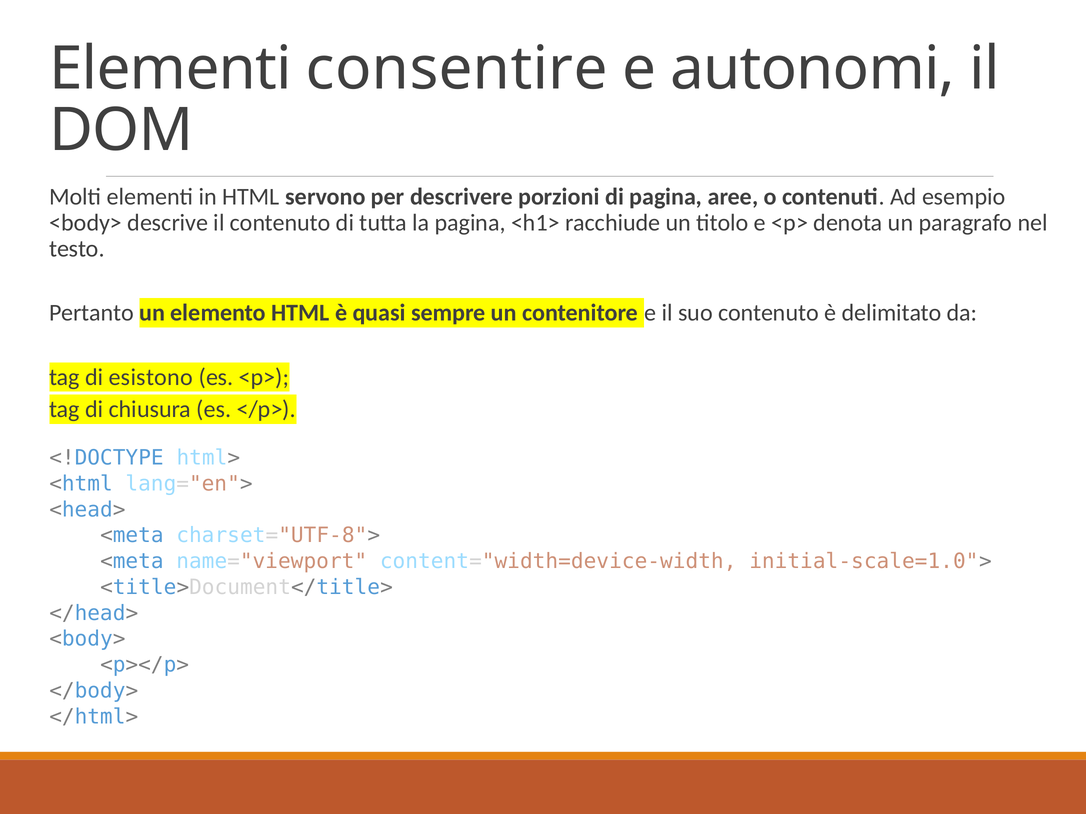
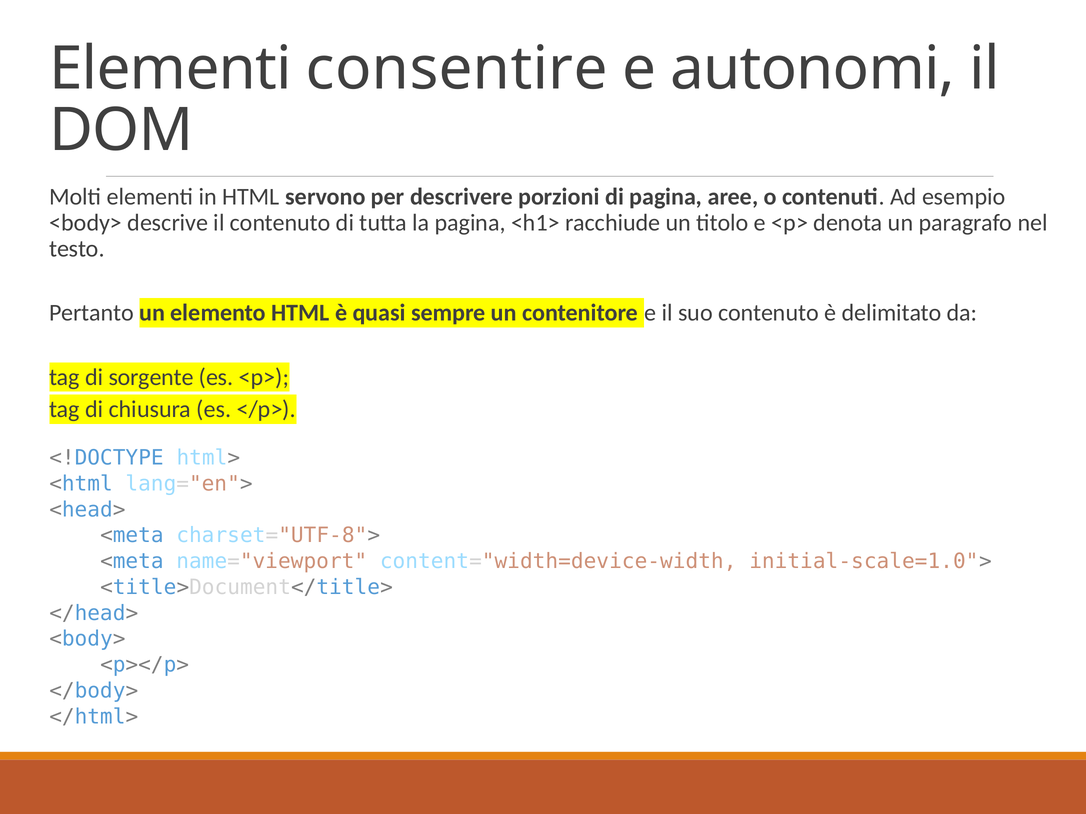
esistono: esistono -> sorgente (151, 377)
